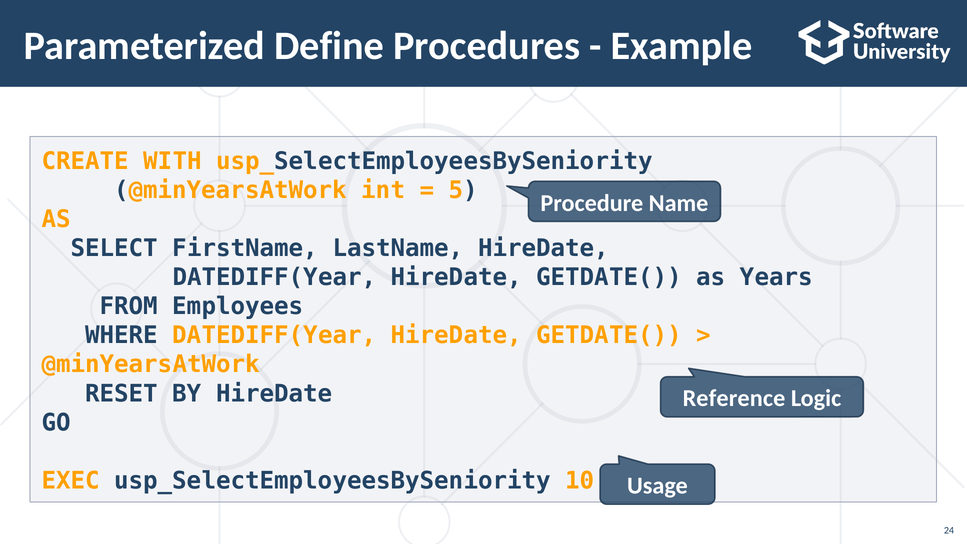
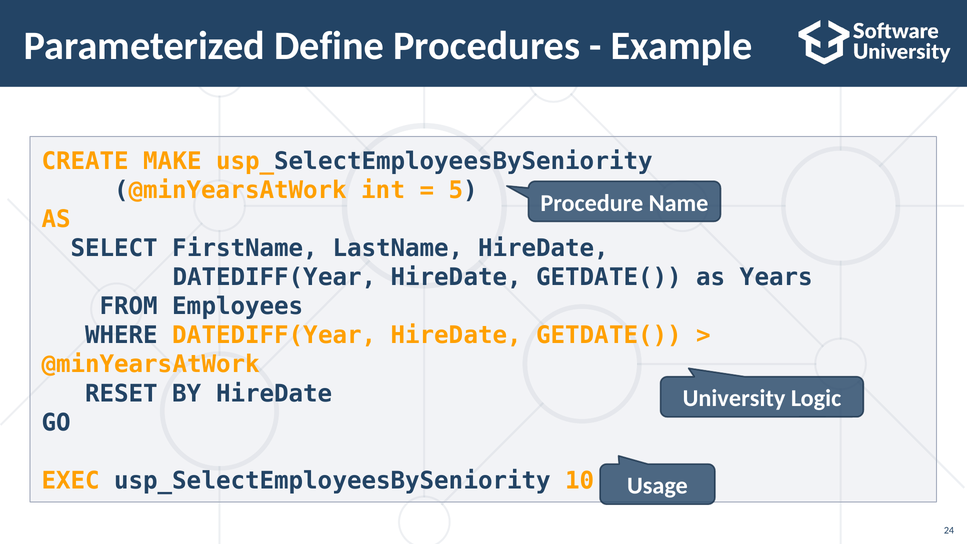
WITH: WITH -> MAKE (173, 161)
Reference: Reference -> University (734, 398)
